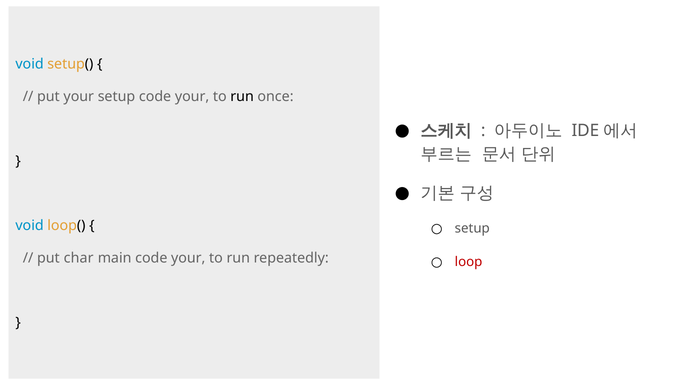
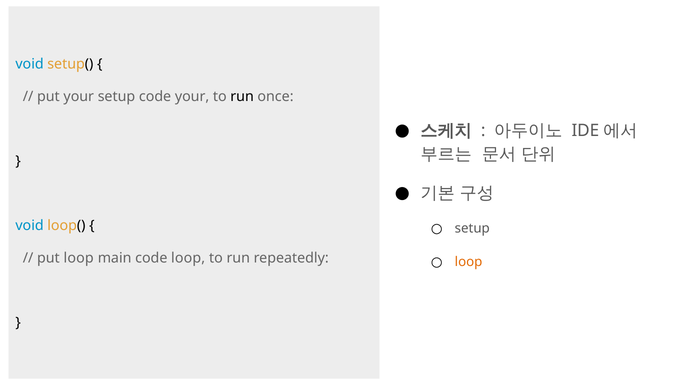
put char: char -> loop (79, 258)
main code your: your -> loop (188, 258)
loop colour: red -> orange (469, 262)
